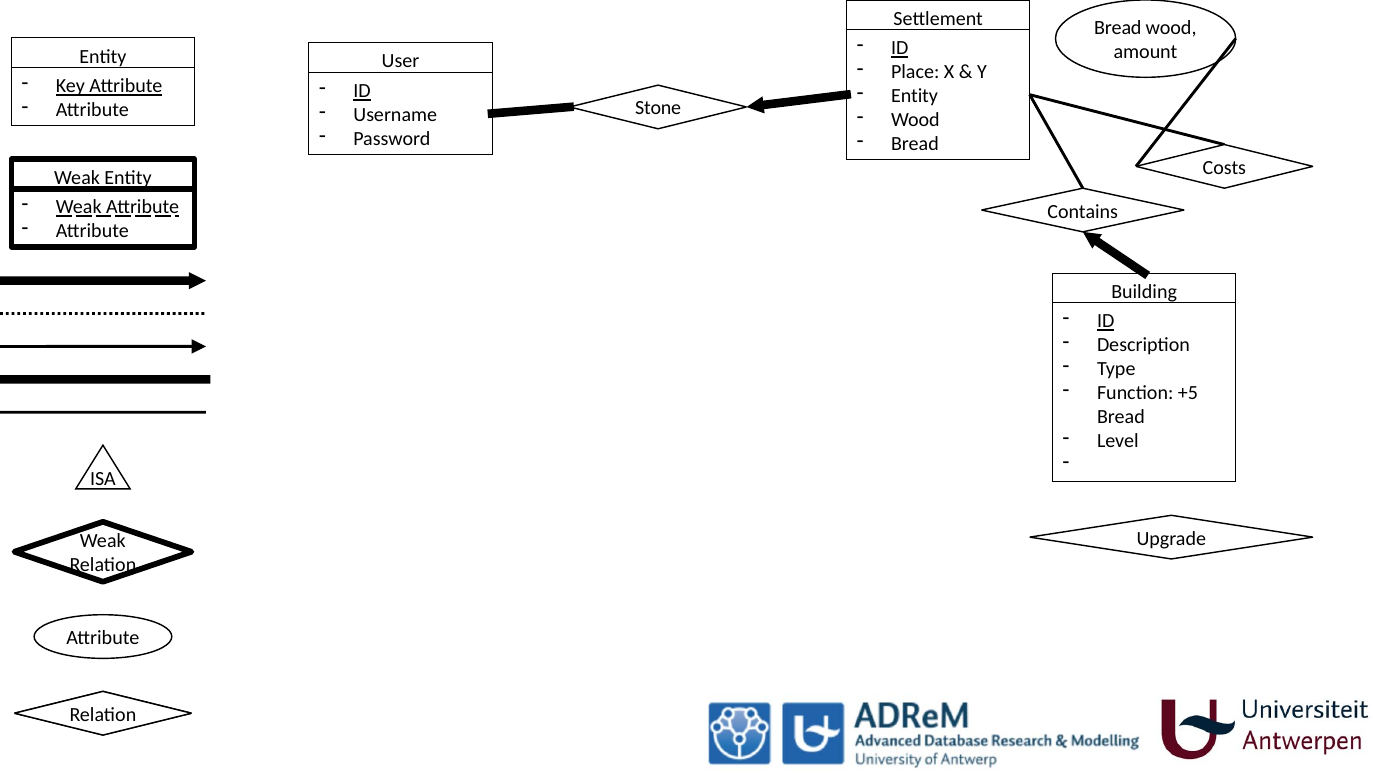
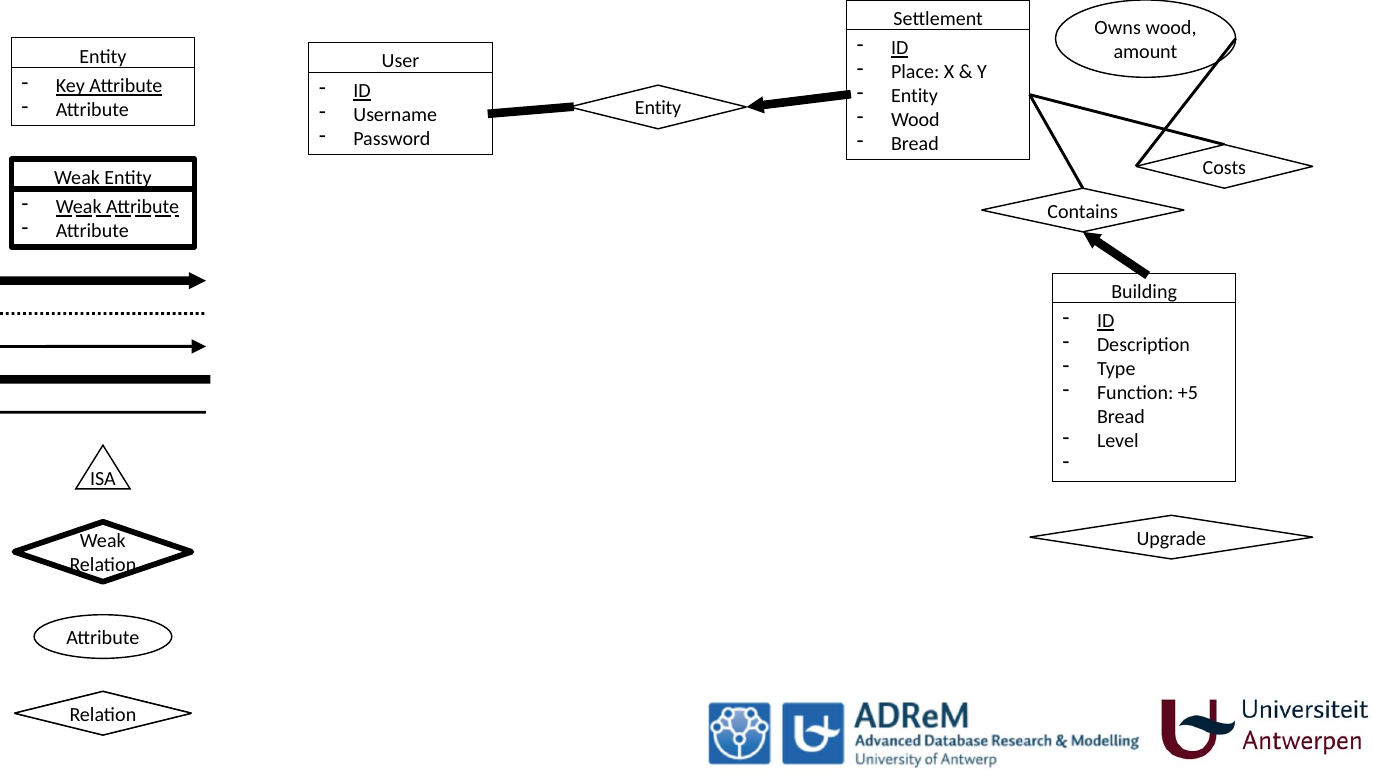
Bread: Bread -> Owns (1118, 28)
Stone: Stone -> Entity (658, 108)
